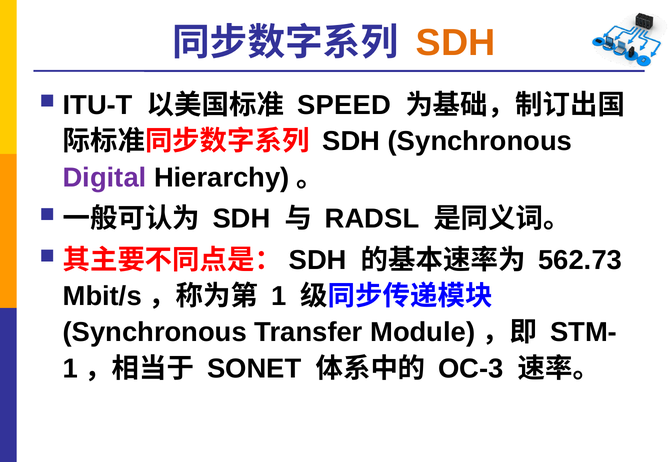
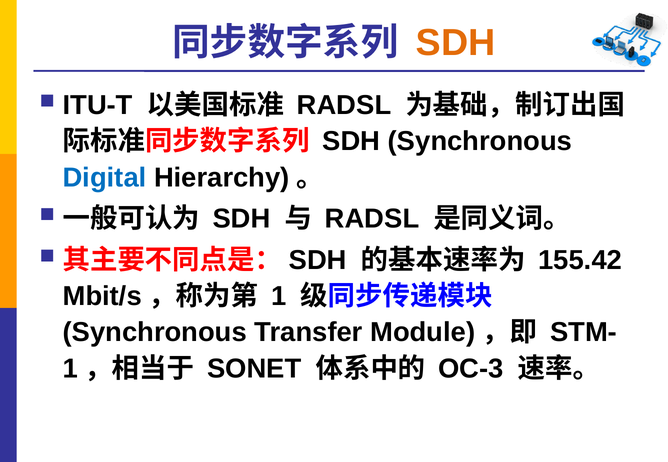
SPEED: SPEED -> RADSL (344, 105)
Digital colour: purple -> blue (105, 178)
562.73: 562.73 -> 155.42 (580, 260)
